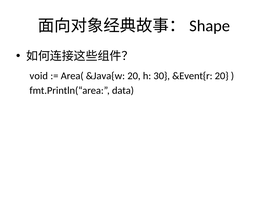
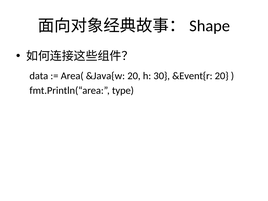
void: void -> data (39, 76)
data: data -> type (123, 90)
